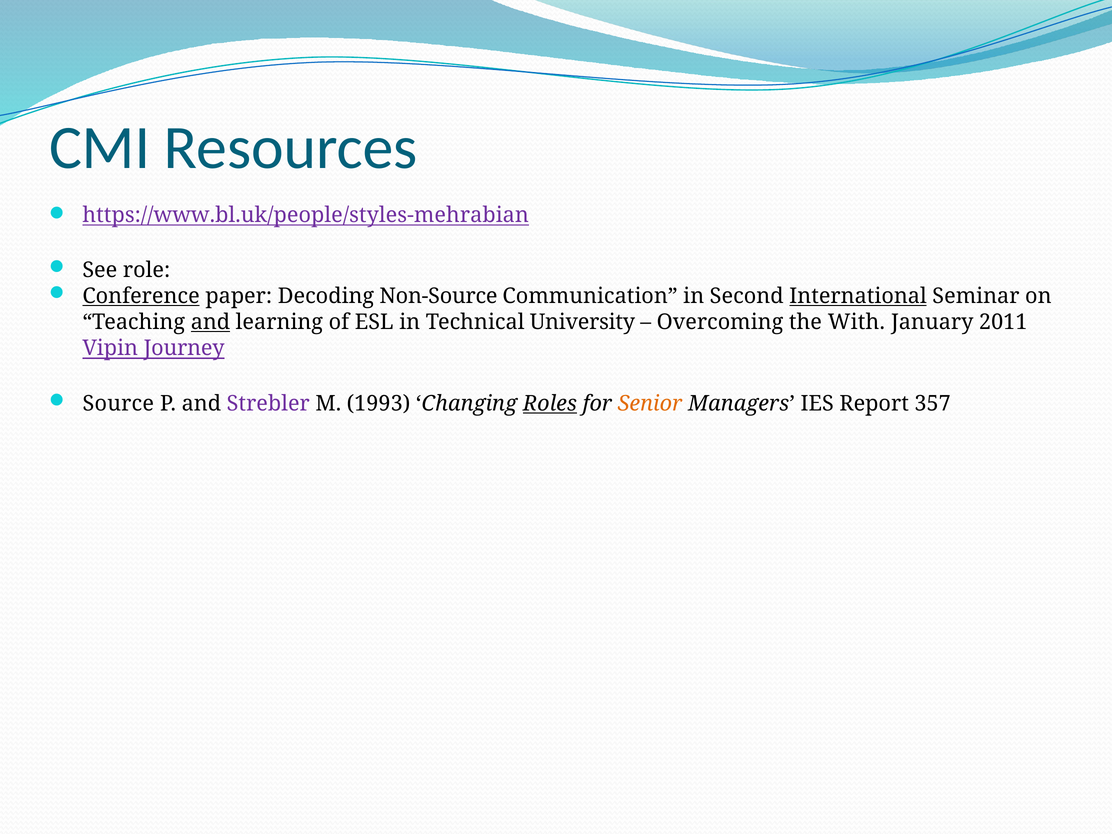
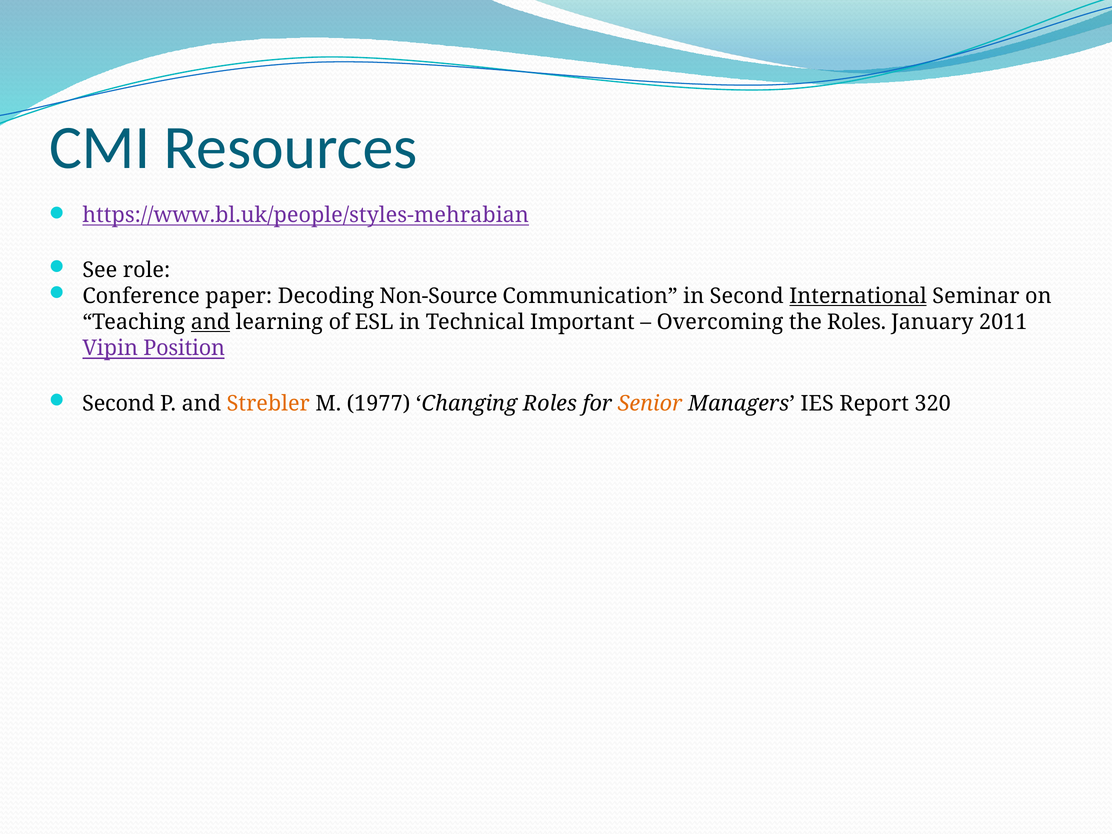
Conference underline: present -> none (141, 296)
University: University -> Important (582, 322)
the With: With -> Roles (857, 322)
Journey: Journey -> Position (184, 348)
Source: Source -> Second (119, 404)
Strebler colour: purple -> orange (268, 404)
1993: 1993 -> 1977 (378, 404)
Roles underline: present -> none (550, 404)
357: 357 -> 320 (933, 404)
